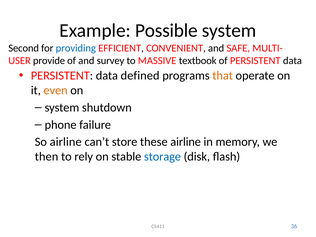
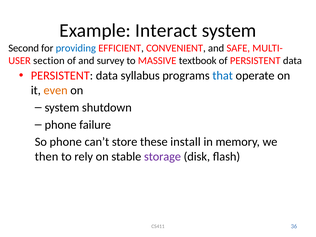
Possible: Possible -> Interact (166, 31)
provide: provide -> section (49, 61)
defined: defined -> syllabus (140, 76)
that colour: orange -> blue (223, 76)
So airline: airline -> phone (66, 142)
these airline: airline -> install (186, 142)
storage colour: blue -> purple (163, 157)
